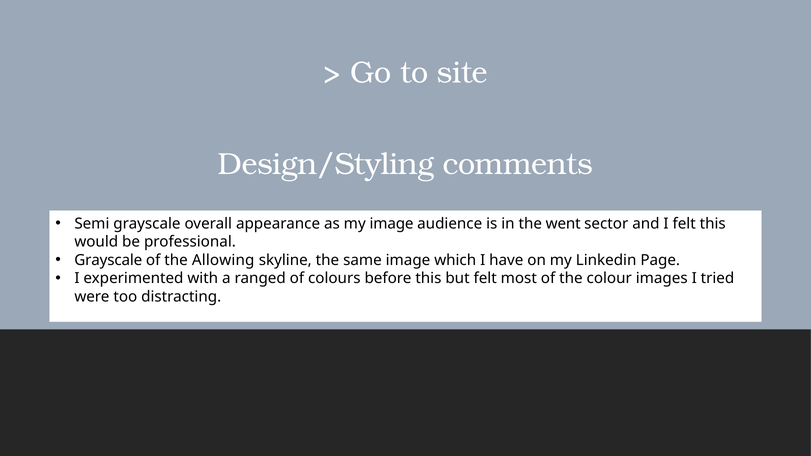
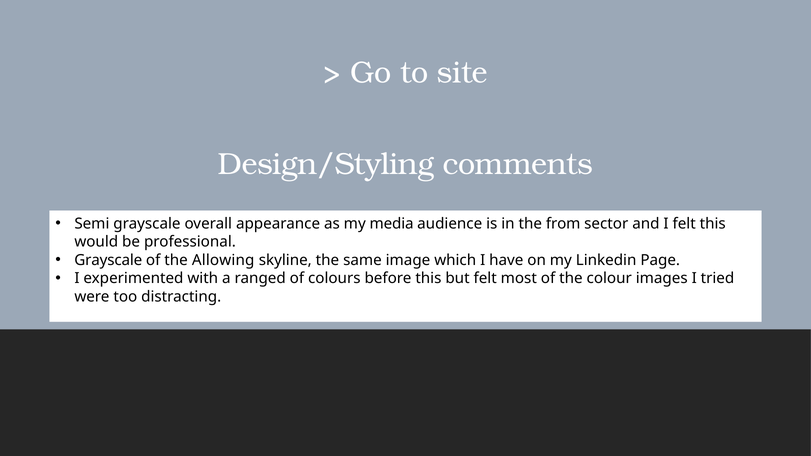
my image: image -> media (392, 224)
went: went -> from (563, 224)
